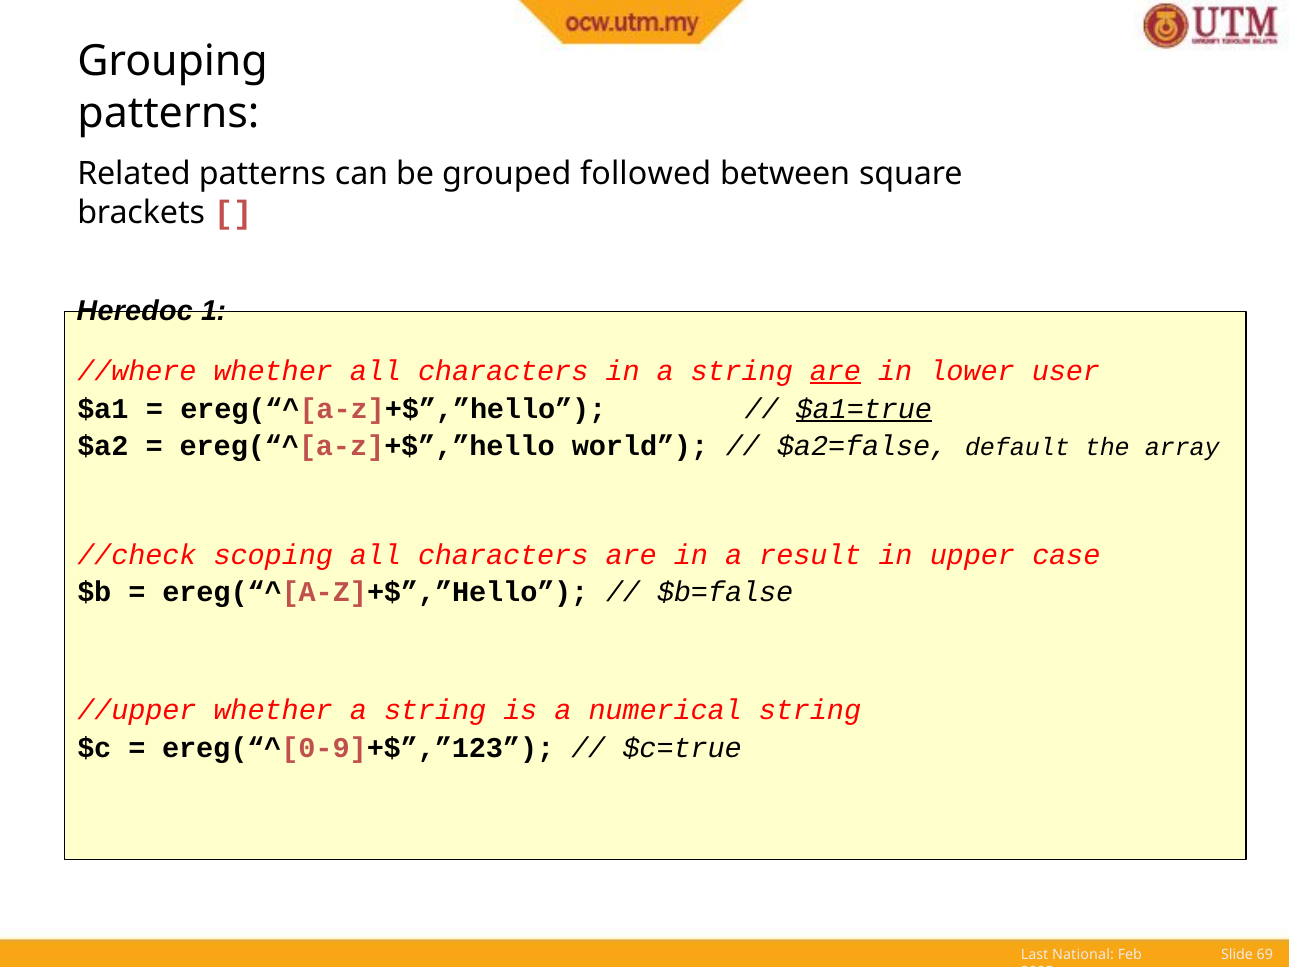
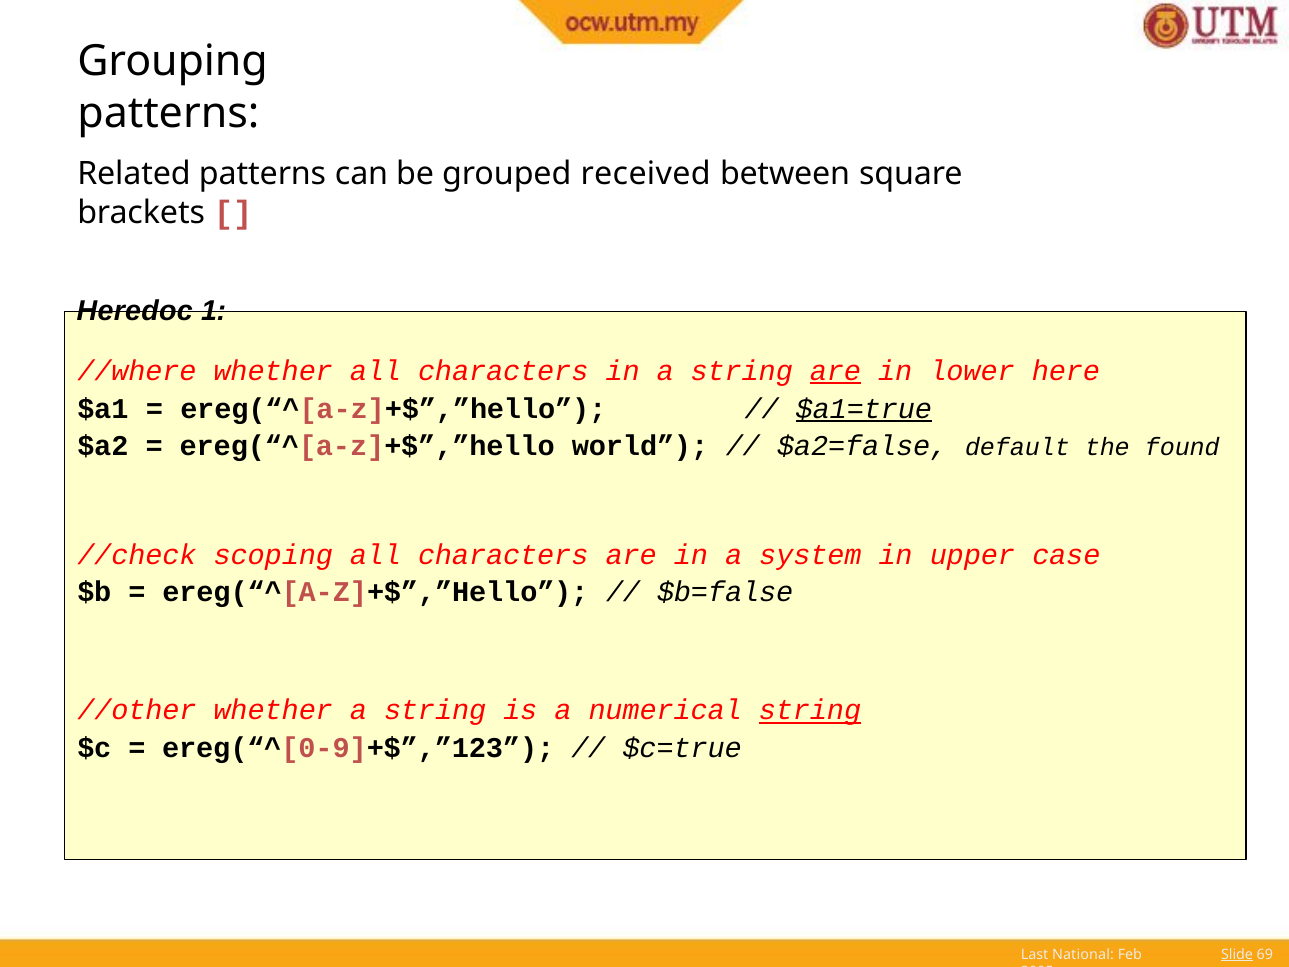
followed: followed -> received (646, 174)
user: user -> here (1066, 371)
array: array -> found (1182, 448)
result: result -> system (810, 554)
//upper: //upper -> //other (137, 710)
string underline: none -> present (810, 710)
Slide underline: none -> present (1237, 954)
